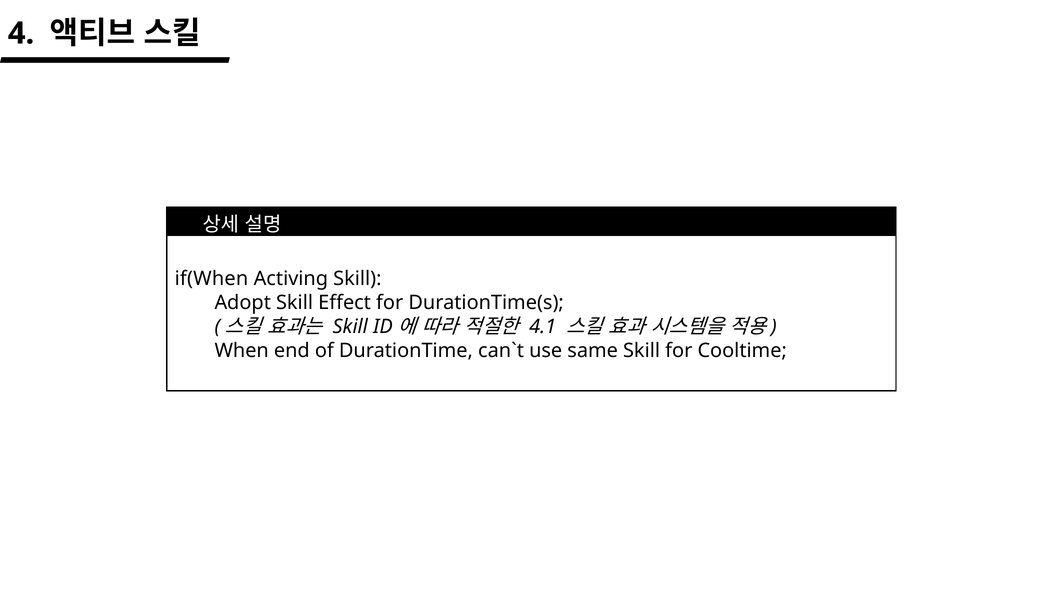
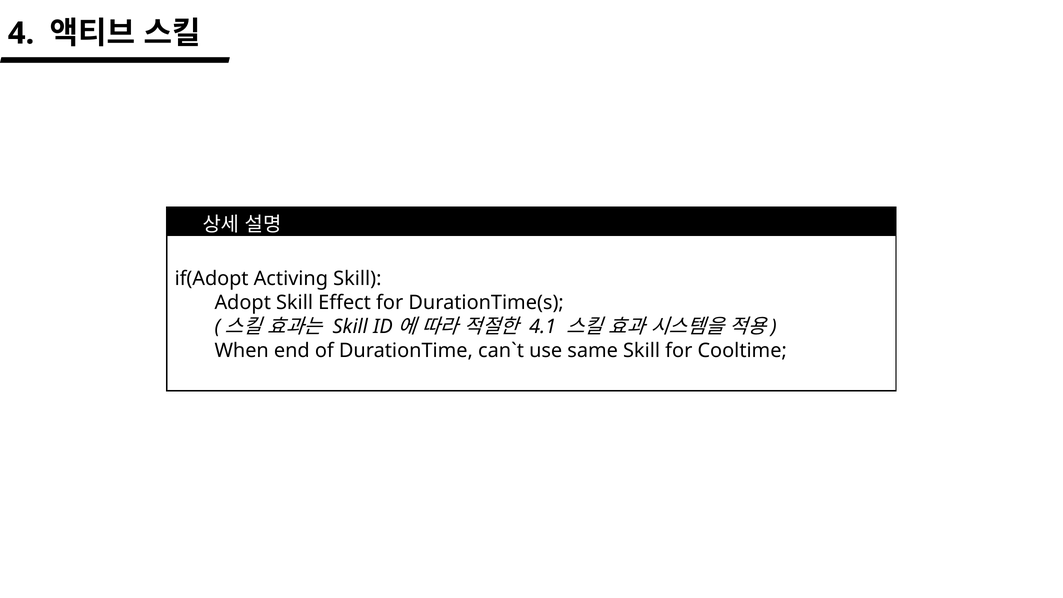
if(When: if(When -> if(Adopt (212, 279)
